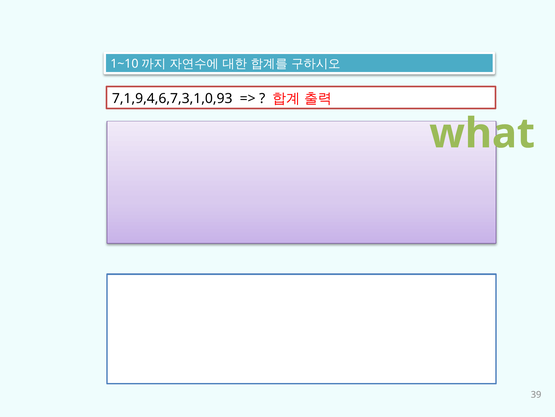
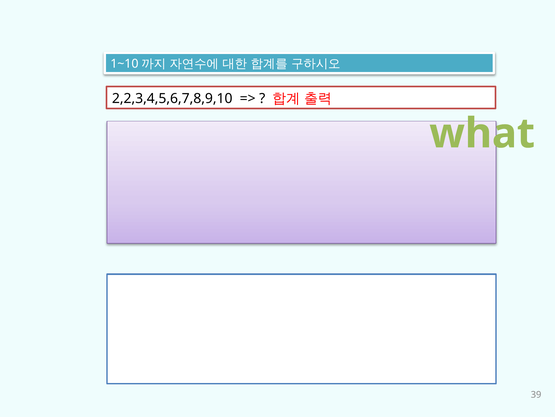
7,1,9,4,6,7,3,1,0,93: 7,1,9,4,6,7,3,1,0,93 -> 2,2,3,4,5,6,7,8,9,10 (172, 98)
